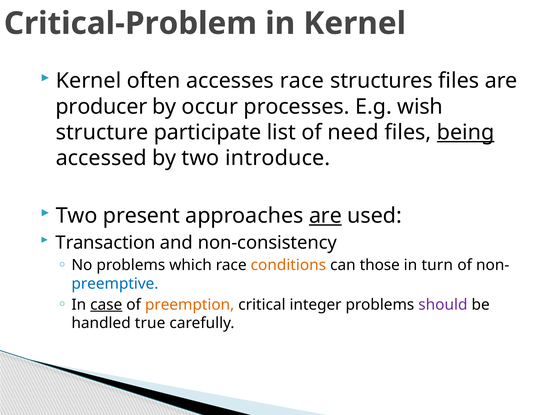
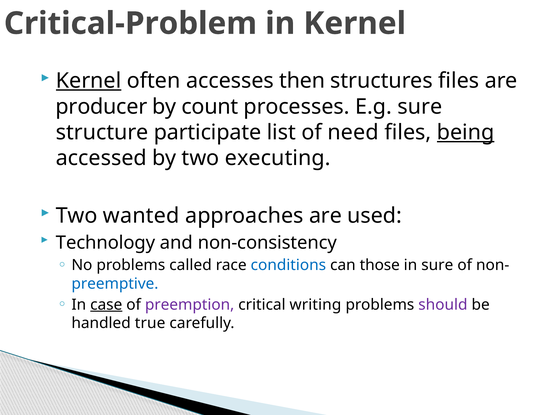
Kernel underline: none -> present (89, 81)
accesses race: race -> then (302, 81)
occur: occur -> count (210, 107)
E.g wish: wish -> sure (420, 107)
introduce: introduce -> executing (278, 158)
present: present -> wanted (141, 216)
are underline: present -> none (325, 216)
Transaction: Transaction -> Technology (106, 243)
which: which -> called (191, 266)
conditions colour: orange -> blue (288, 266)
in turn: turn -> sure (437, 266)
preemption colour: orange -> purple (190, 305)
integer: integer -> writing (315, 305)
